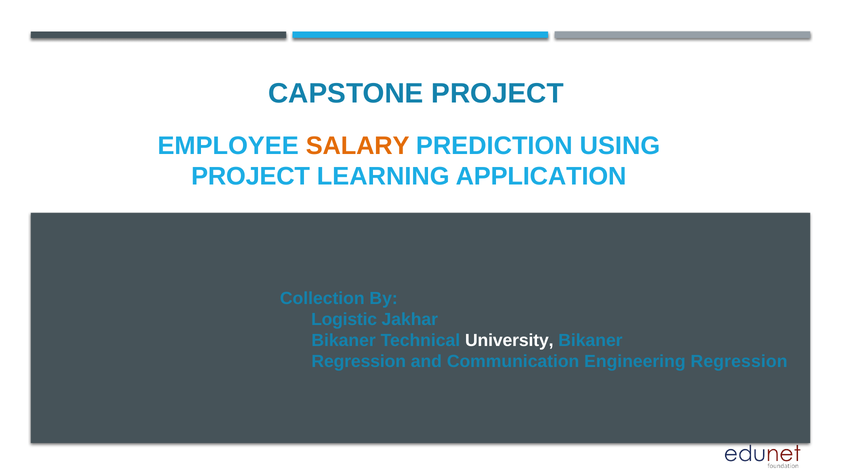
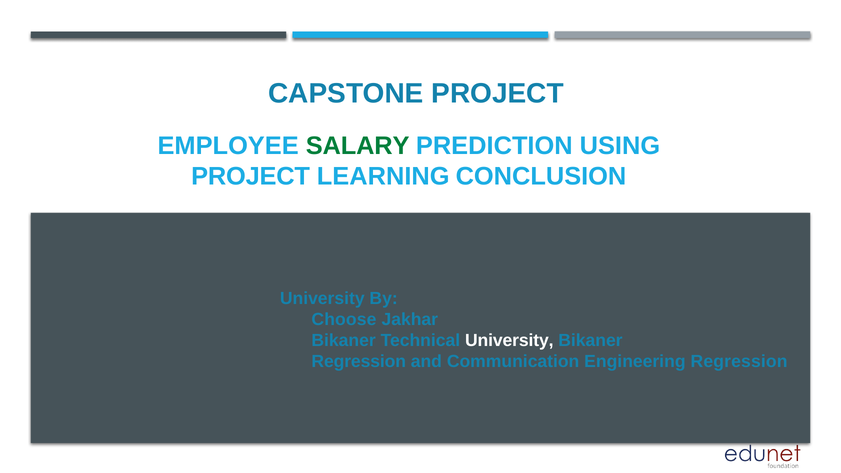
SALARY colour: orange -> green (358, 146)
APPLICATION: APPLICATION -> CONCLUSION (541, 176)
Collection: Collection -> University (322, 299)
Logistic: Logistic -> Choose (344, 320)
